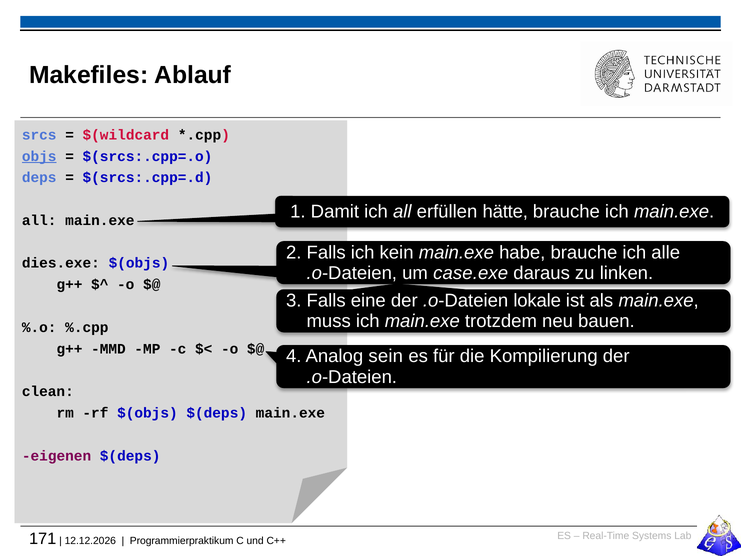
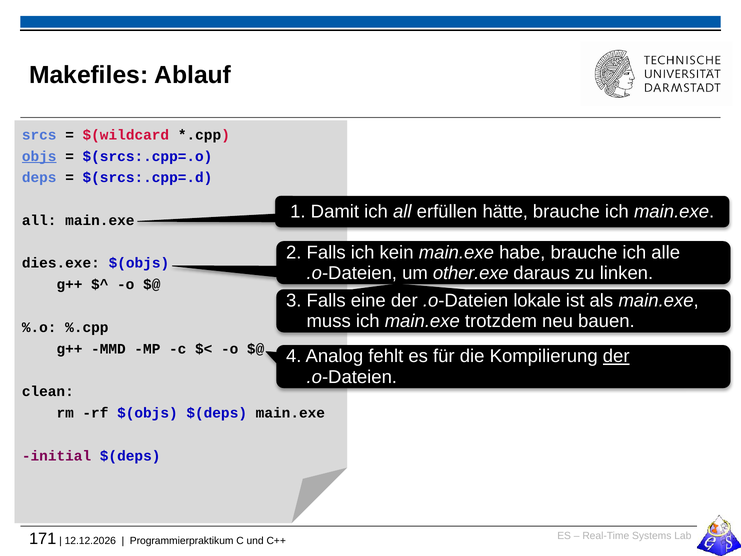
case.exe: case.exe -> other.exe (471, 273)
sein: sein -> fehlt (386, 356)
der underline: none -> present (616, 356)
eigenen: eigenen -> initial (57, 456)
